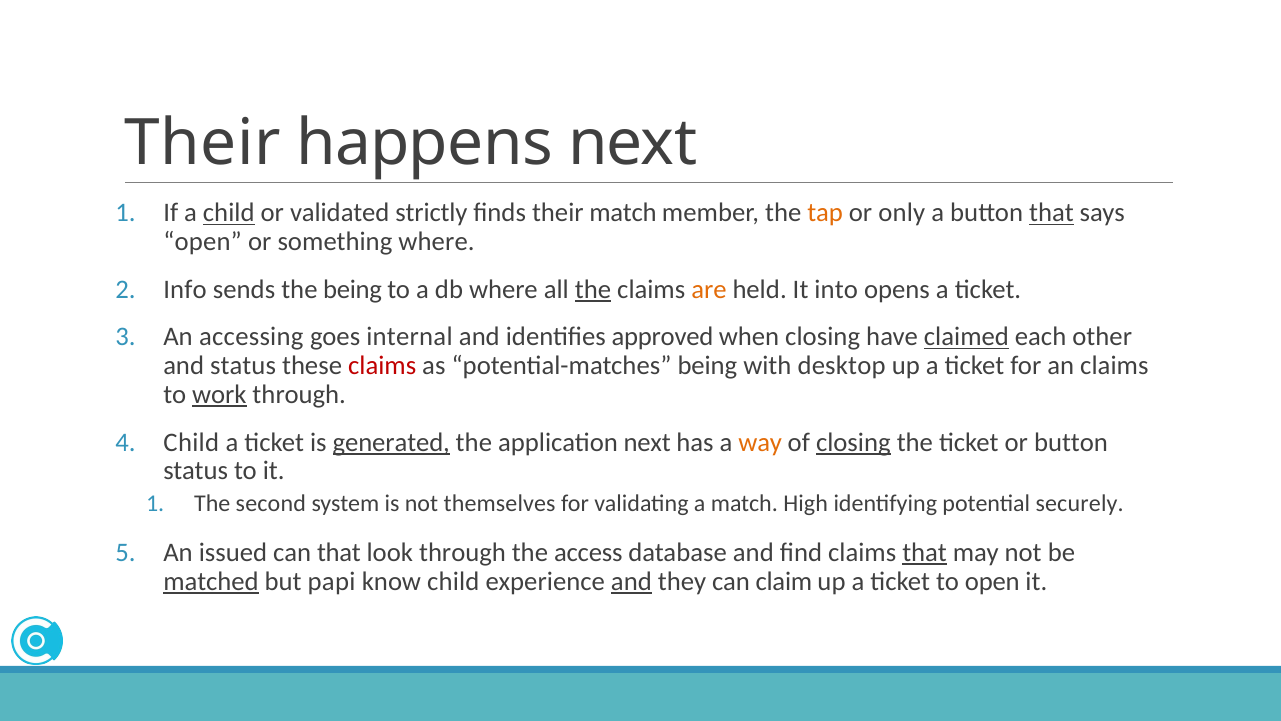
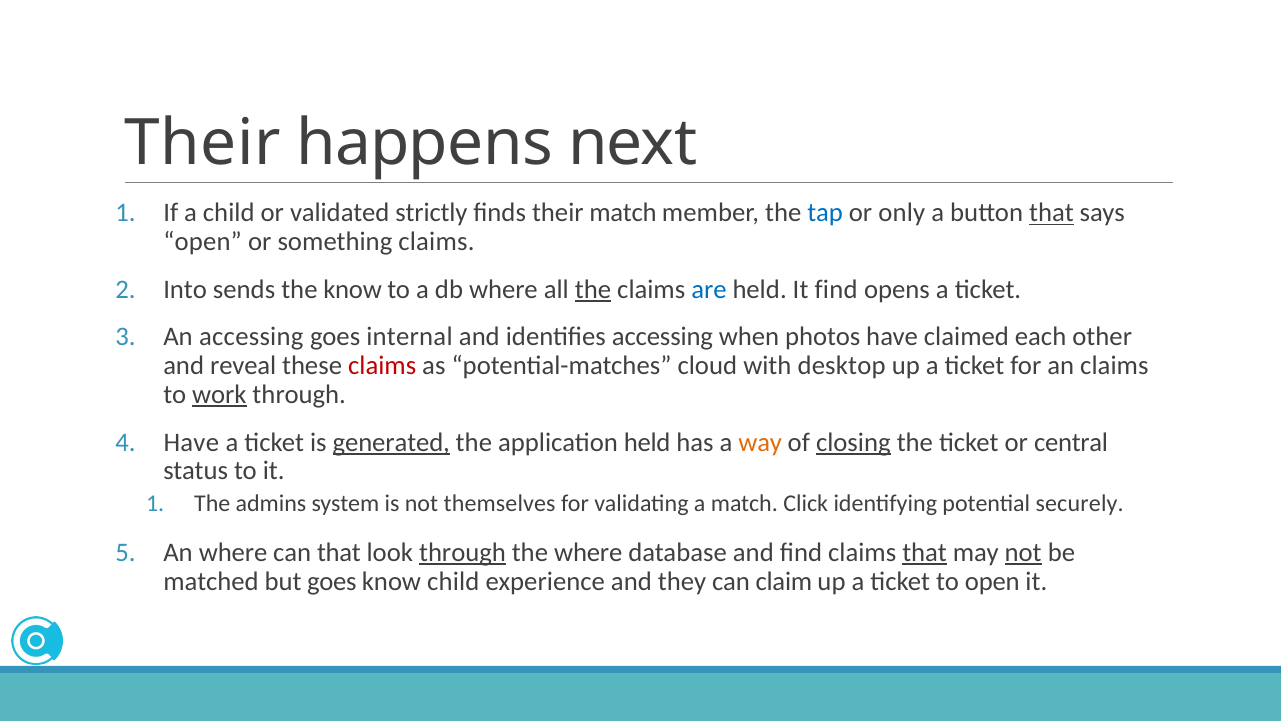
child underline: present -> none (229, 213)
tap colour: orange -> blue (825, 213)
something where: where -> claims (436, 242)
Info: Info -> Into (185, 289)
the being: being -> know (353, 289)
are colour: orange -> blue (709, 289)
It into: into -> find (836, 289)
identifies approved: approved -> accessing (662, 337)
when closing: closing -> photos (823, 337)
claimed underline: present -> none (966, 337)
and status: status -> reveal (243, 366)
potential-matches being: being -> cloud (707, 366)
Child: Child -> Have (191, 442)
application next: next -> held (647, 442)
or button: button -> central (1071, 442)
second: second -> admins (271, 504)
High: High -> Click (806, 504)
An issued: issued -> where (233, 552)
through underline: none -> present (462, 552)
the access: access -> where (588, 552)
not underline: none -> present (1023, 552)
matched underline: present -> none (211, 581)
but papi: papi -> goes (332, 581)
and underline: present -> none (631, 581)
